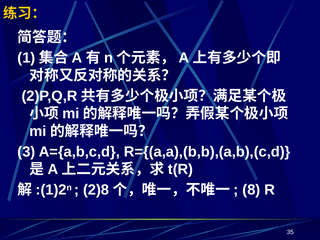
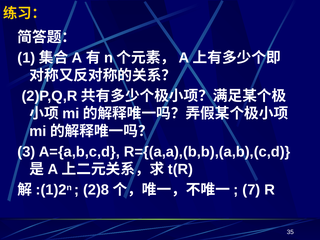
8: 8 -> 7 (251, 190)
